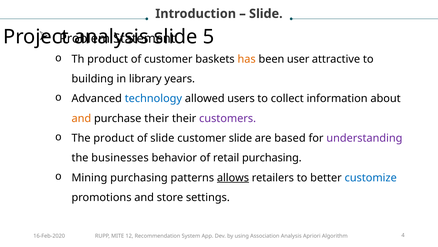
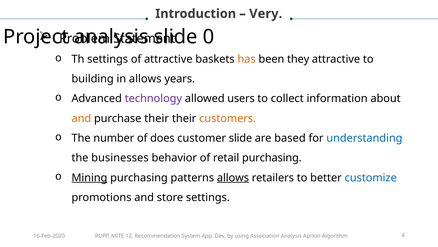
Slide: Slide -> Very (266, 14)
5: 5 -> 0 (209, 37)
Th product: product -> settings (108, 59)
of customer: customer -> attractive (168, 59)
user: user -> they (298, 59)
in library: library -> allows (145, 79)
technology colour: blue -> purple (153, 98)
customers colour: purple -> orange (228, 118)
The product: product -> number (114, 138)
of slide: slide -> does (162, 138)
understanding colour: purple -> blue (364, 138)
Mining underline: none -> present (89, 177)
